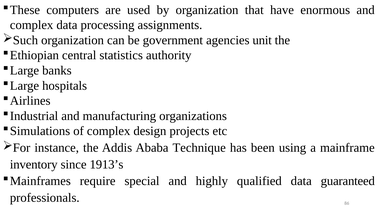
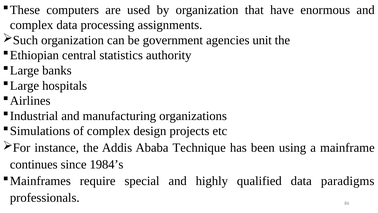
inventory: inventory -> continues (34, 164)
1913’s: 1913’s -> 1984’s (107, 164)
guaranteed: guaranteed -> paradigms (348, 181)
